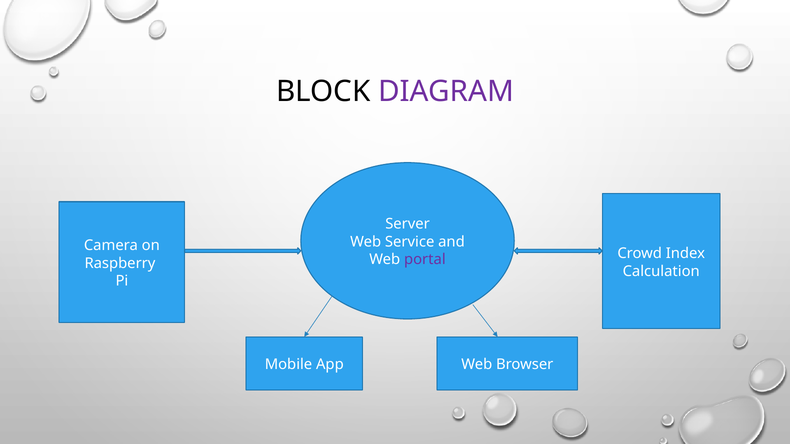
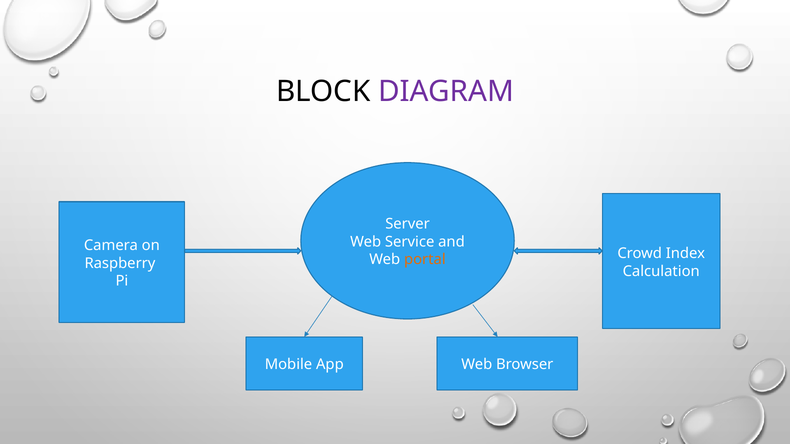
portal colour: purple -> orange (425, 260)
